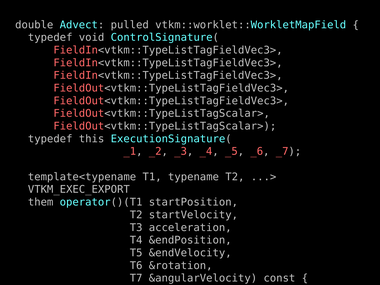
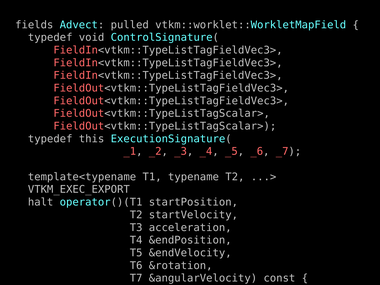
double: double -> fields (34, 25)
them: them -> halt (41, 202)
